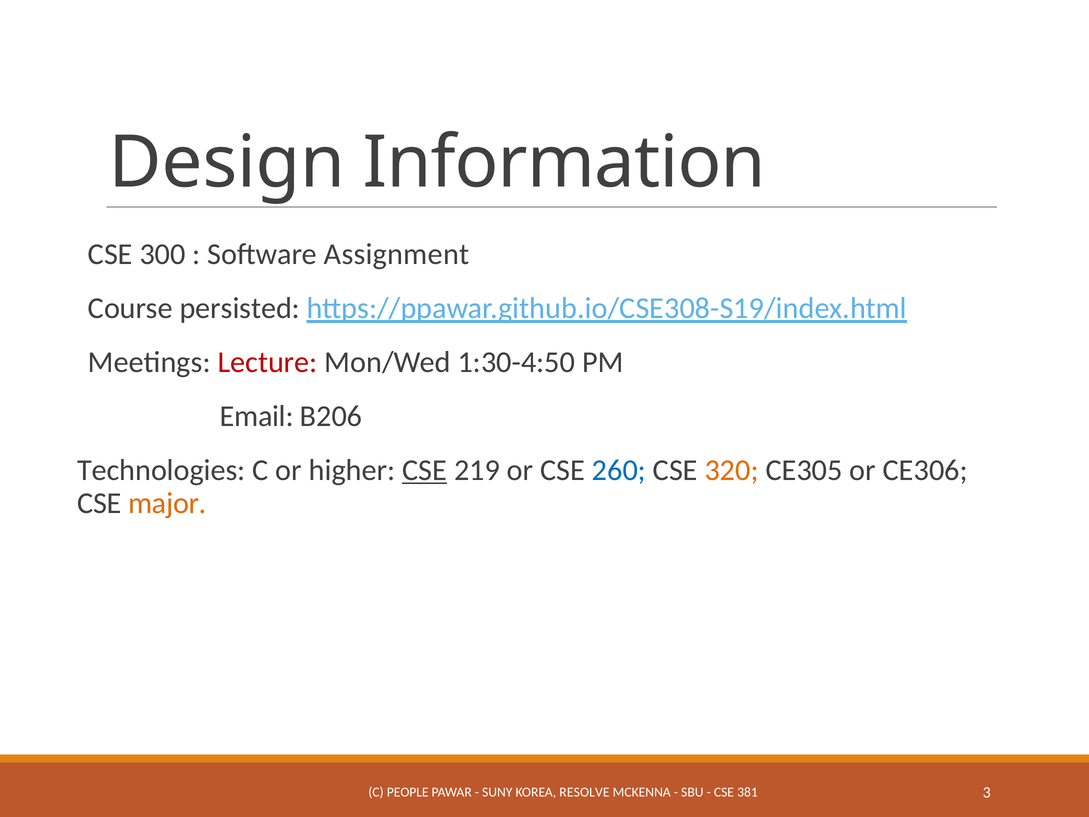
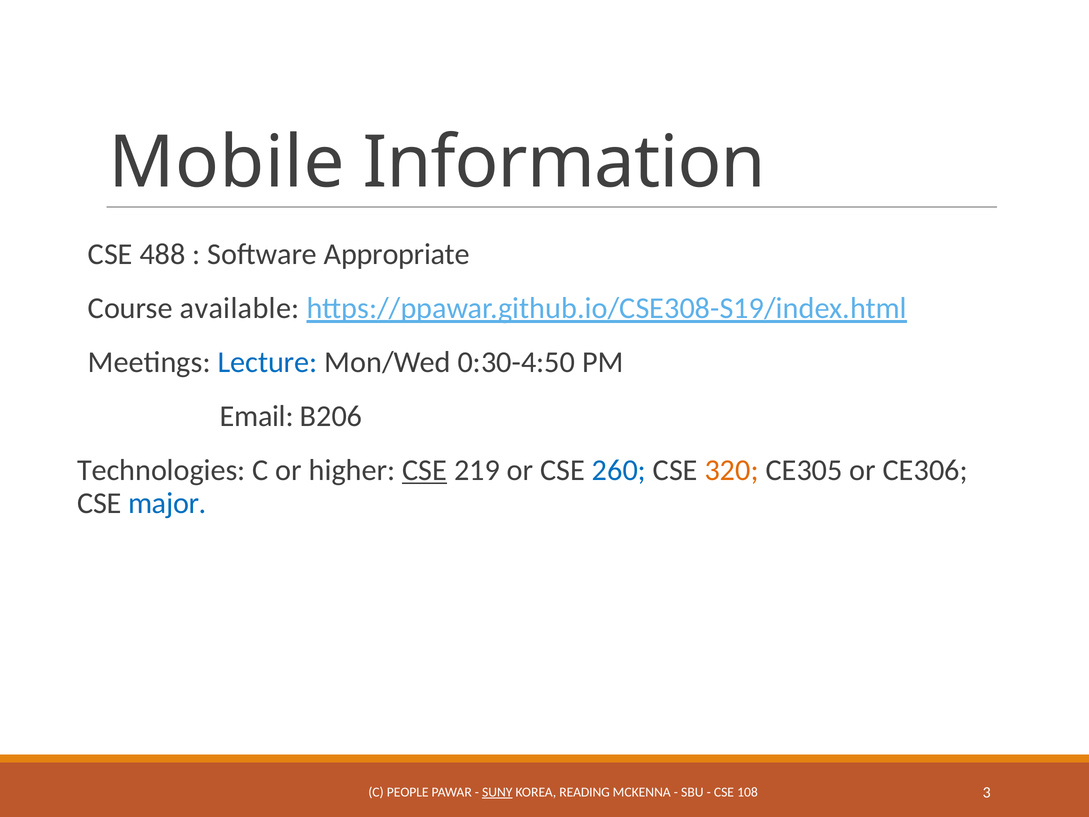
Design: Design -> Mobile (227, 163)
300: 300 -> 488 (163, 254)
Assignment: Assignment -> Appropriate (397, 254)
persisted: persisted -> available (240, 308)
Lecture colour: red -> blue (268, 362)
1:30-4:50: 1:30-4:50 -> 0:30-4:50 (516, 362)
major colour: orange -> blue (167, 503)
SUNY underline: none -> present (497, 792)
RESOLVE: RESOLVE -> READING (585, 792)
381: 381 -> 108 (747, 792)
